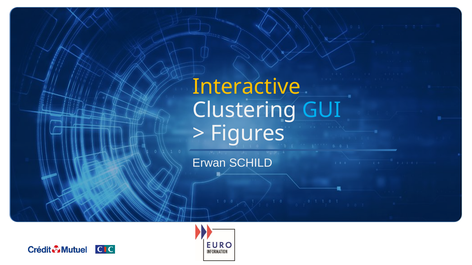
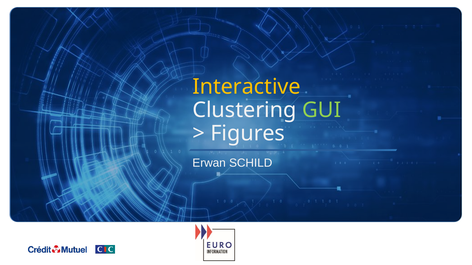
GUI colour: light blue -> light green (322, 110)
